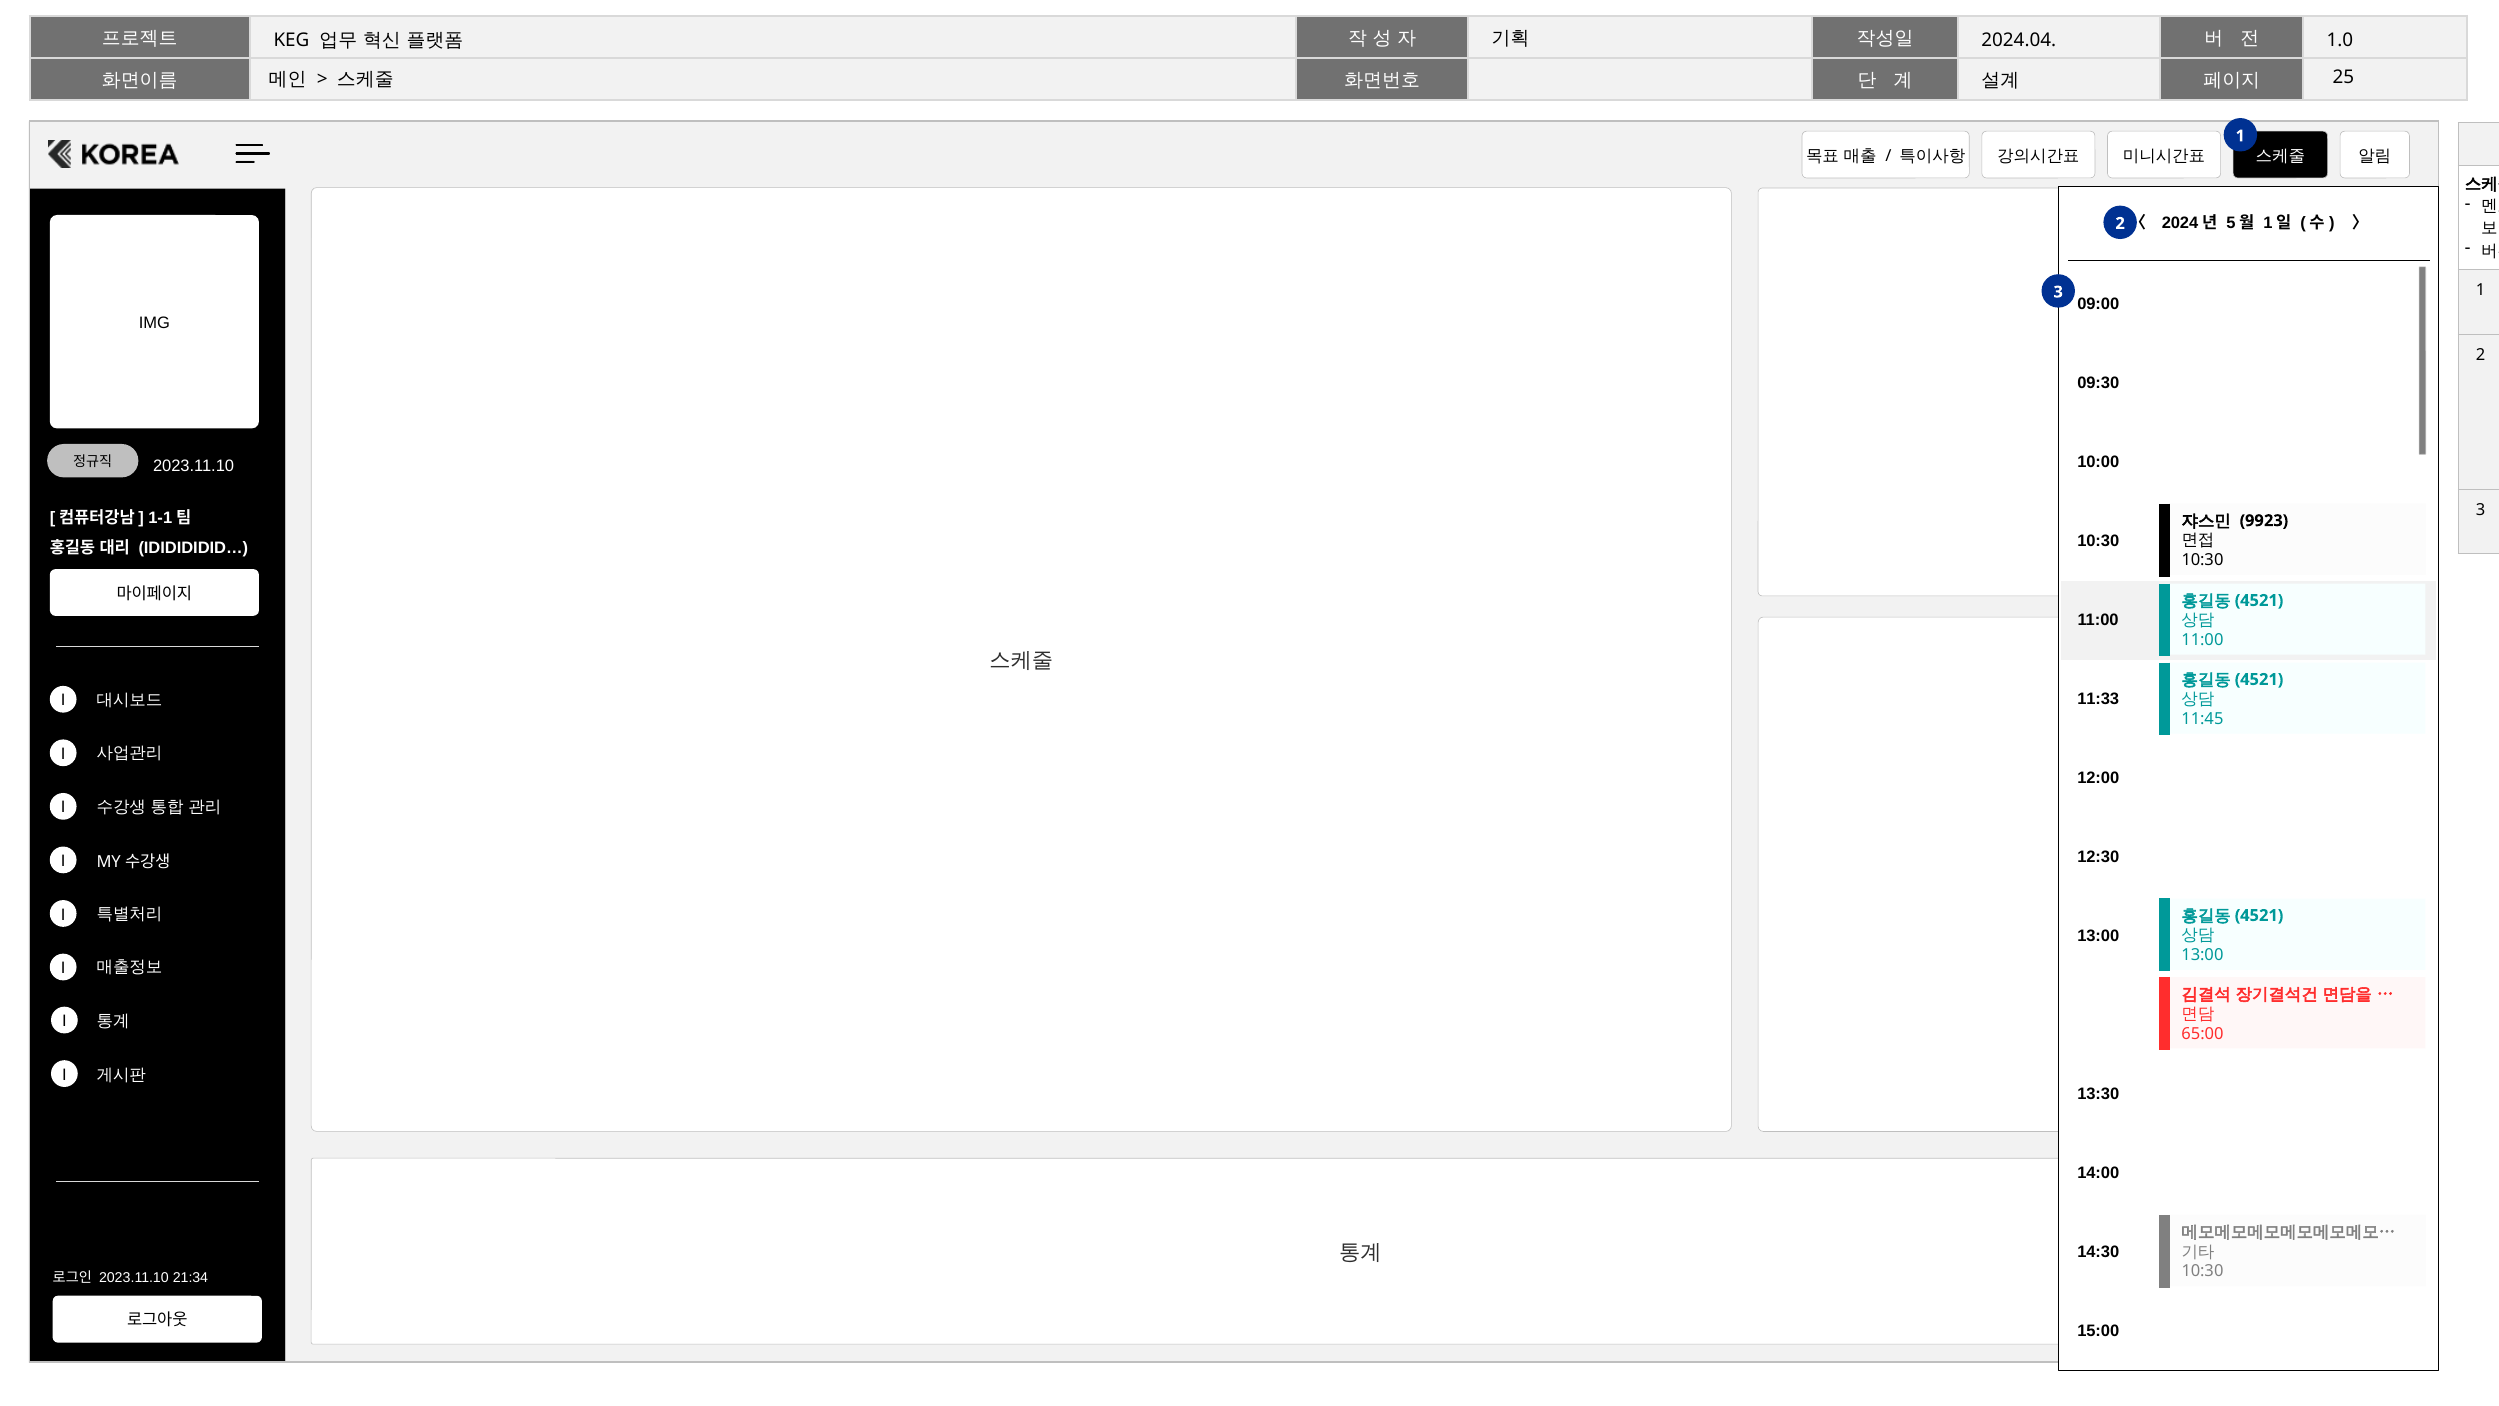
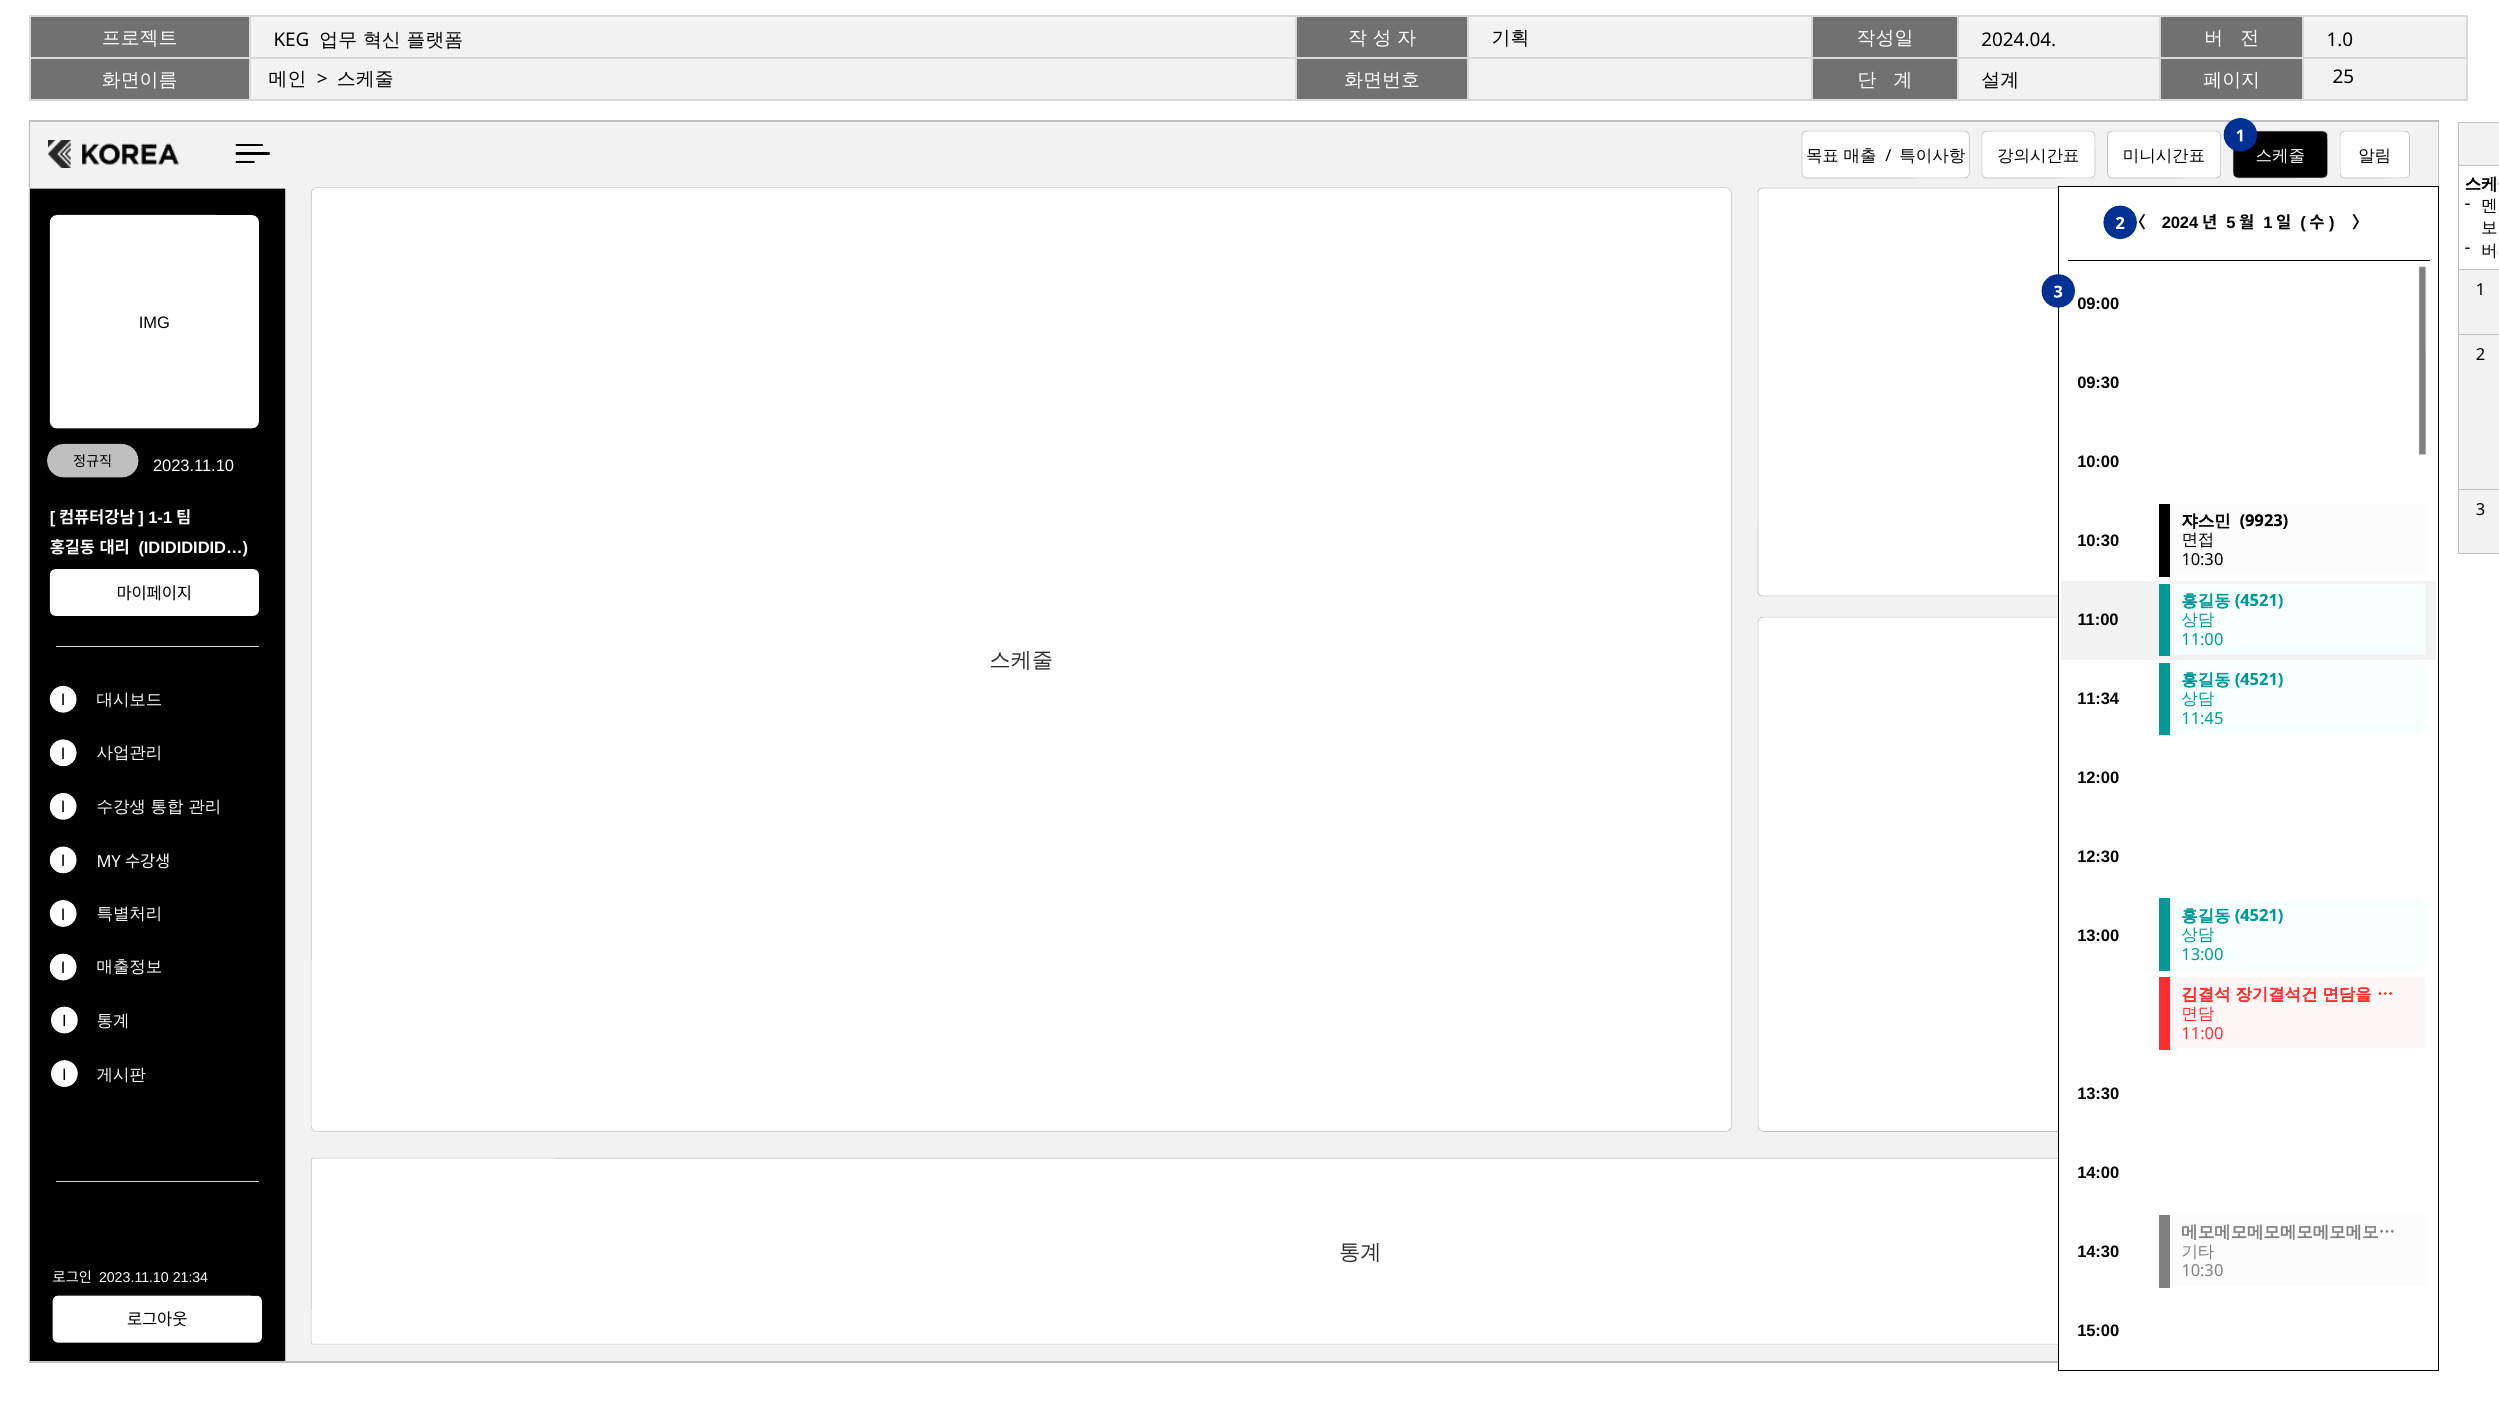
11:33: 11:33 -> 11:34 (2098, 699)
65:00: 65:00 -> 11:00 (2202, 1033)
